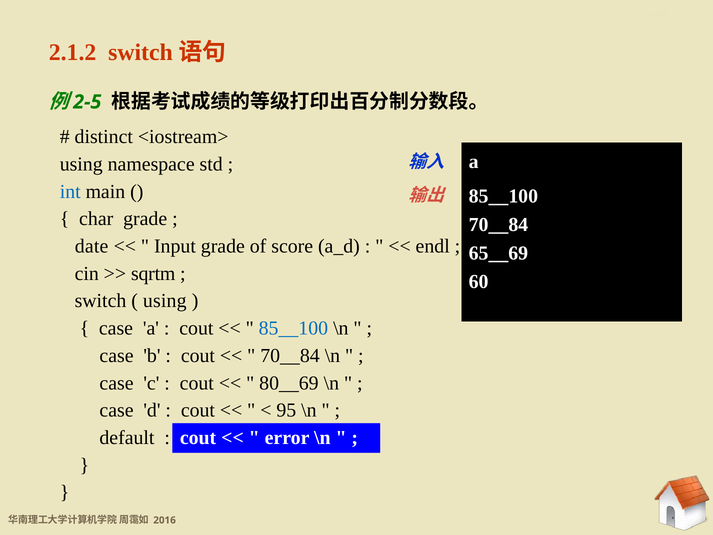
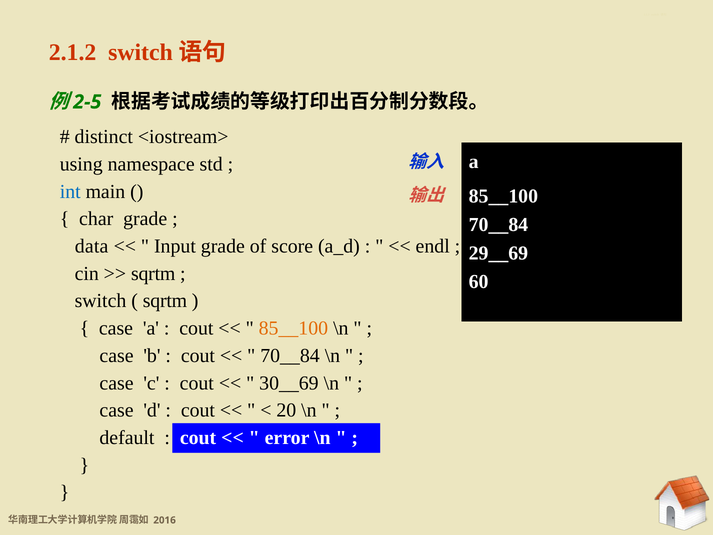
date: date -> data (92, 246)
65__69: 65__69 -> 29__69 (498, 253)
using: using -> sqrtm (165, 301)
85__100 colour: blue -> orange (293, 328)
80__69: 80__69 -> 30__69 (289, 383)
95: 95 -> 20 (286, 410)
